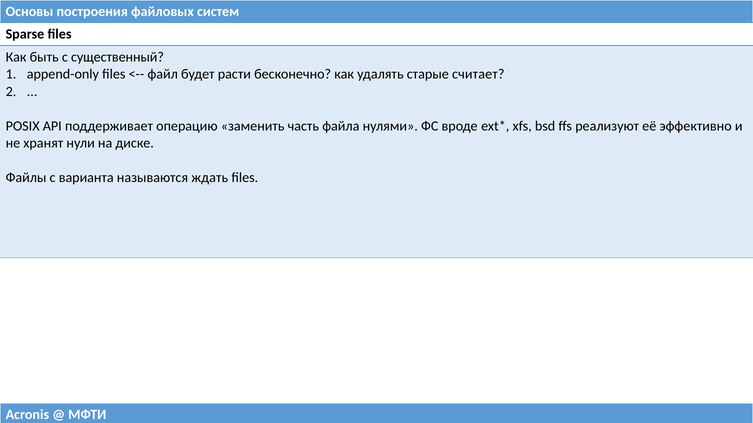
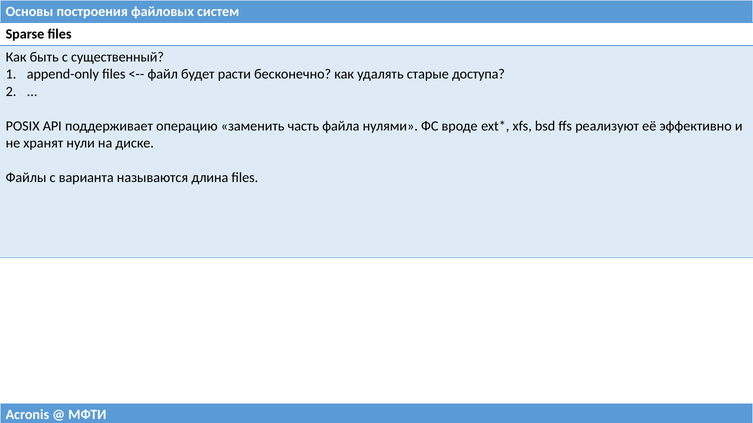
считает: считает -> доступа (478, 74)
ждать: ждать -> длина (210, 178)
